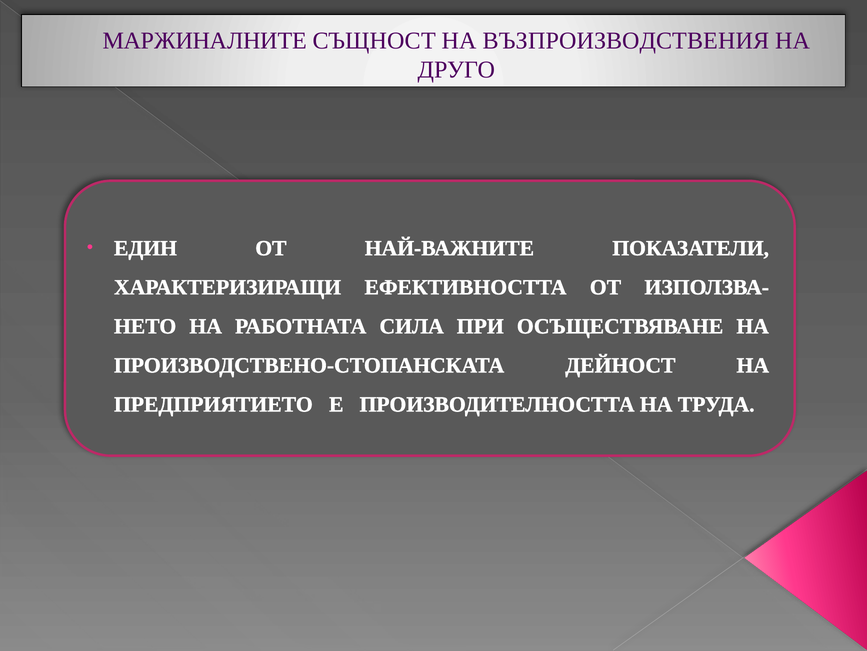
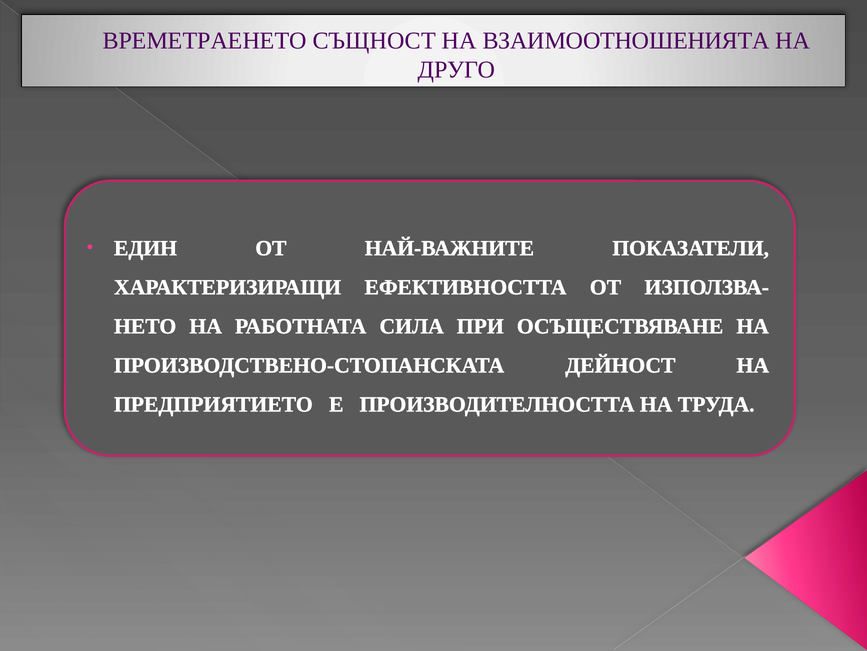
МАРЖИНАЛНИТЕ: МАРЖИНАЛНИТЕ -> ВРЕМЕТРАЕНЕТО (205, 41)
ВЪЗПРОИЗВОДСТВЕНИЯ: ВЪЗПРОИЗВОДСТВЕНИЯ -> ВЗАИМООТНОШЕНИЯТА (626, 41)
